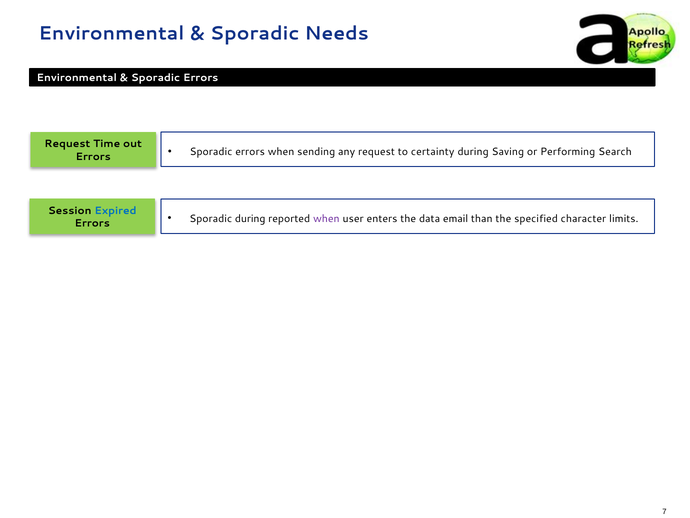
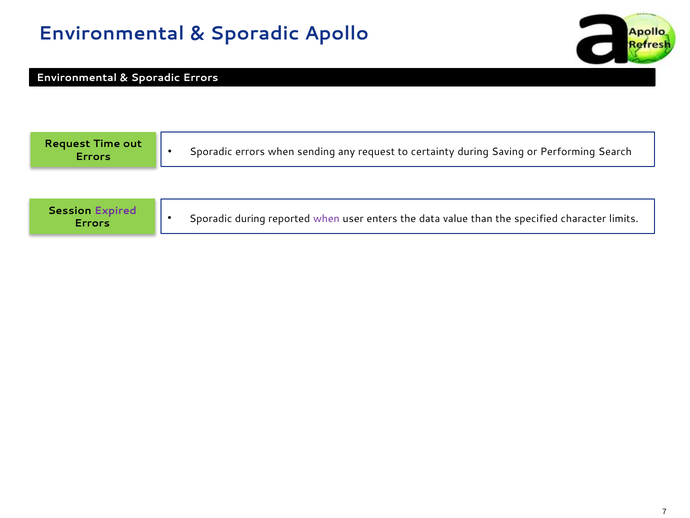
Needs: Needs -> Apollo (337, 33)
Expired colour: blue -> purple (115, 210)
email: email -> value (456, 218)
